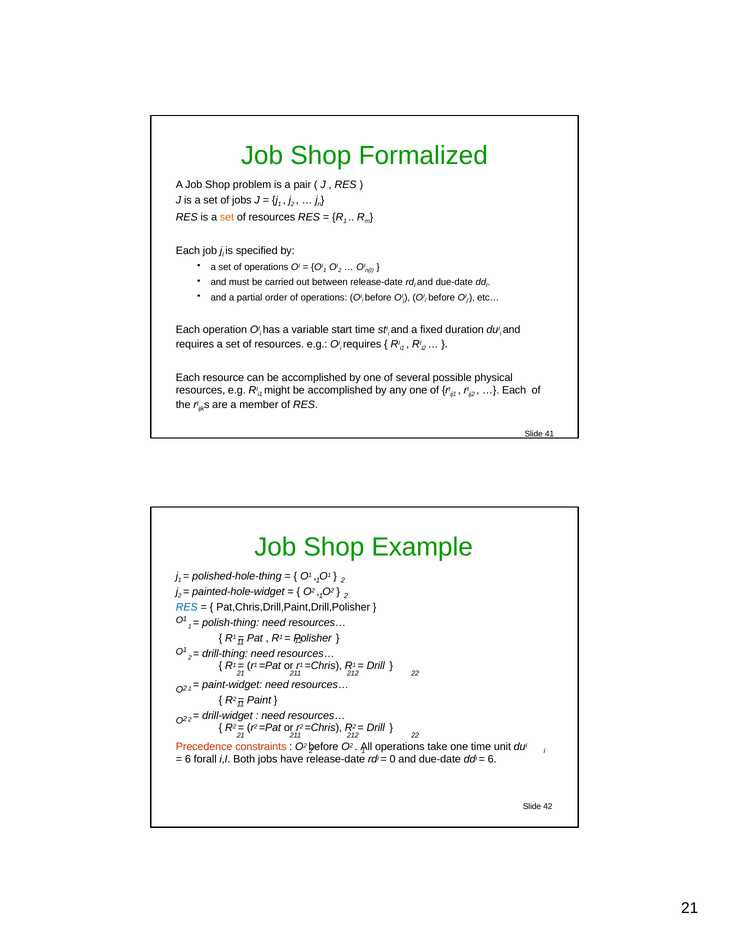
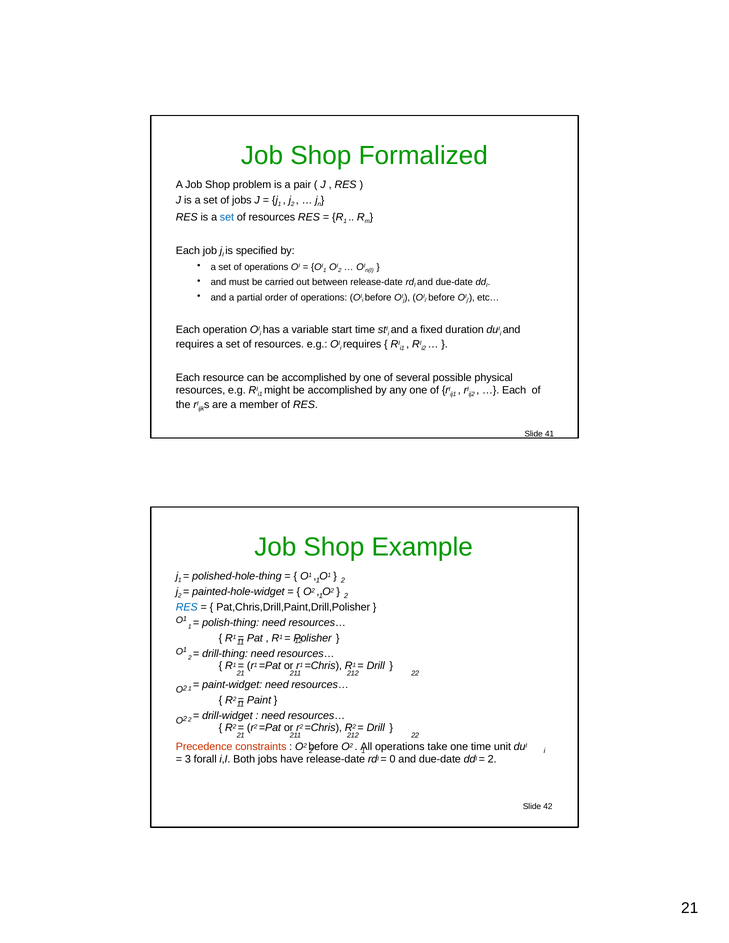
set colour: orange -> blue (227, 217)
6: 6 -> 3 (188, 760)
6: 6 -> 2 (492, 760)
